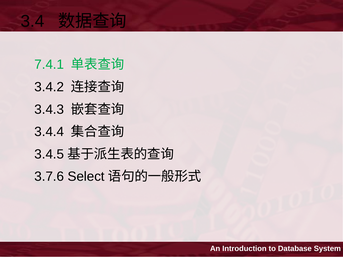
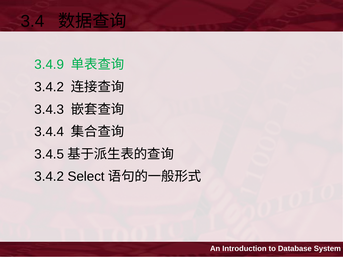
7.4.1: 7.4.1 -> 3.4.9 (49, 65)
3.7.6: 3.7.6 -> 3.4.2 (49, 177)
